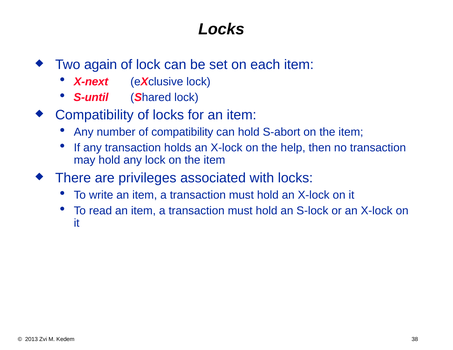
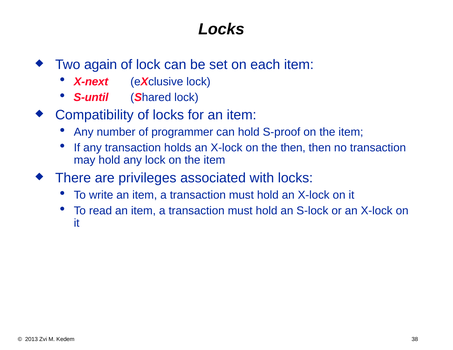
of compatibility: compatibility -> programmer (182, 132)
S-abort: S-abort -> S-proof (282, 132)
the help: help -> then (293, 148)
